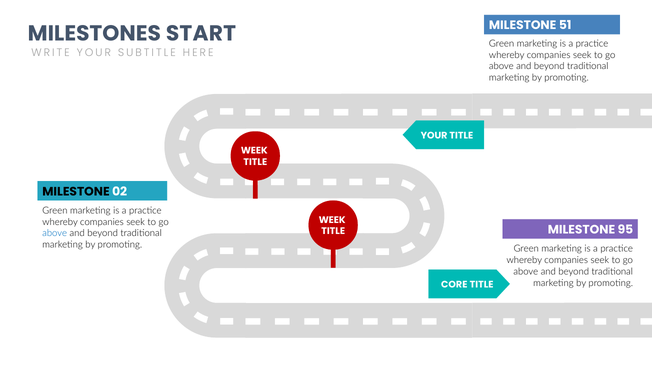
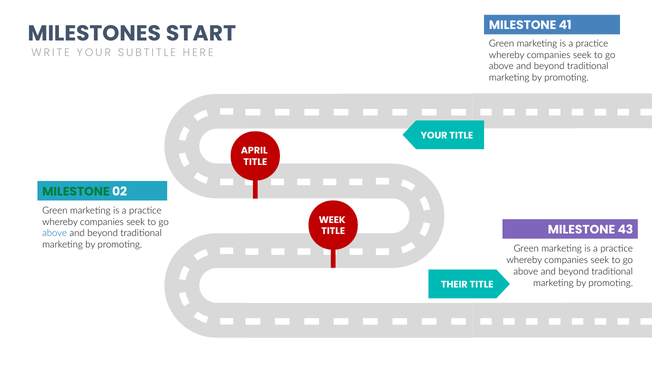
51: 51 -> 41 (565, 25)
WEEK: WEEK -> APRIL (254, 151)
MILESTONE colour: black -> green (76, 191)
95: 95 -> 43 (625, 230)
CORE: CORE -> THEIR (454, 284)
